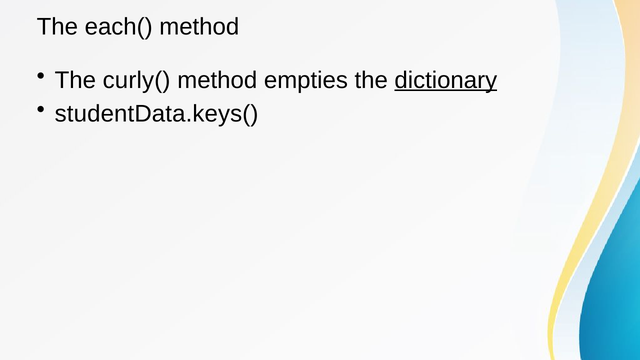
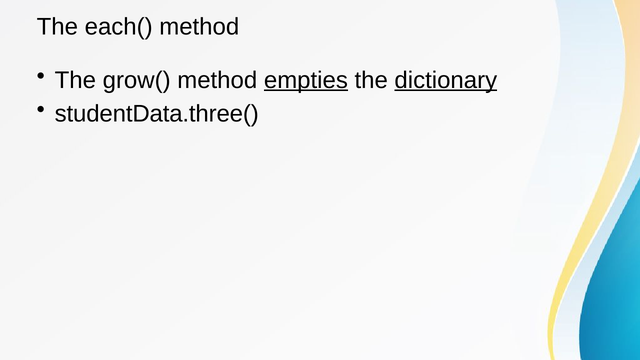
curly(: curly( -> grow( (137, 80)
empties underline: none -> present (306, 80)
studentData.keys(: studentData.keys( -> studentData.three( (157, 114)
